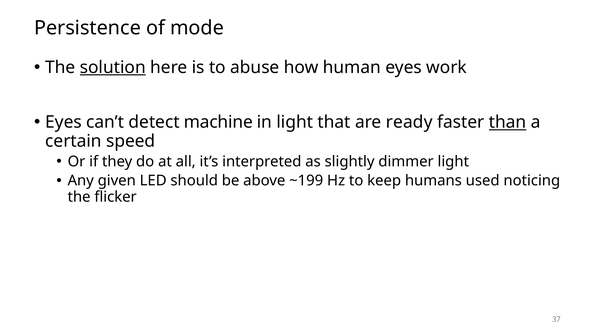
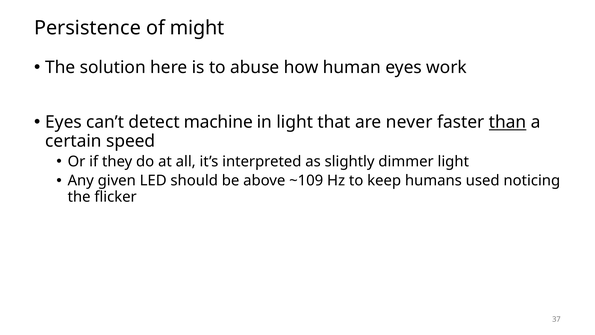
mode: mode -> might (197, 28)
solution underline: present -> none (113, 67)
ready: ready -> never (409, 122)
~199: ~199 -> ~109 (306, 181)
